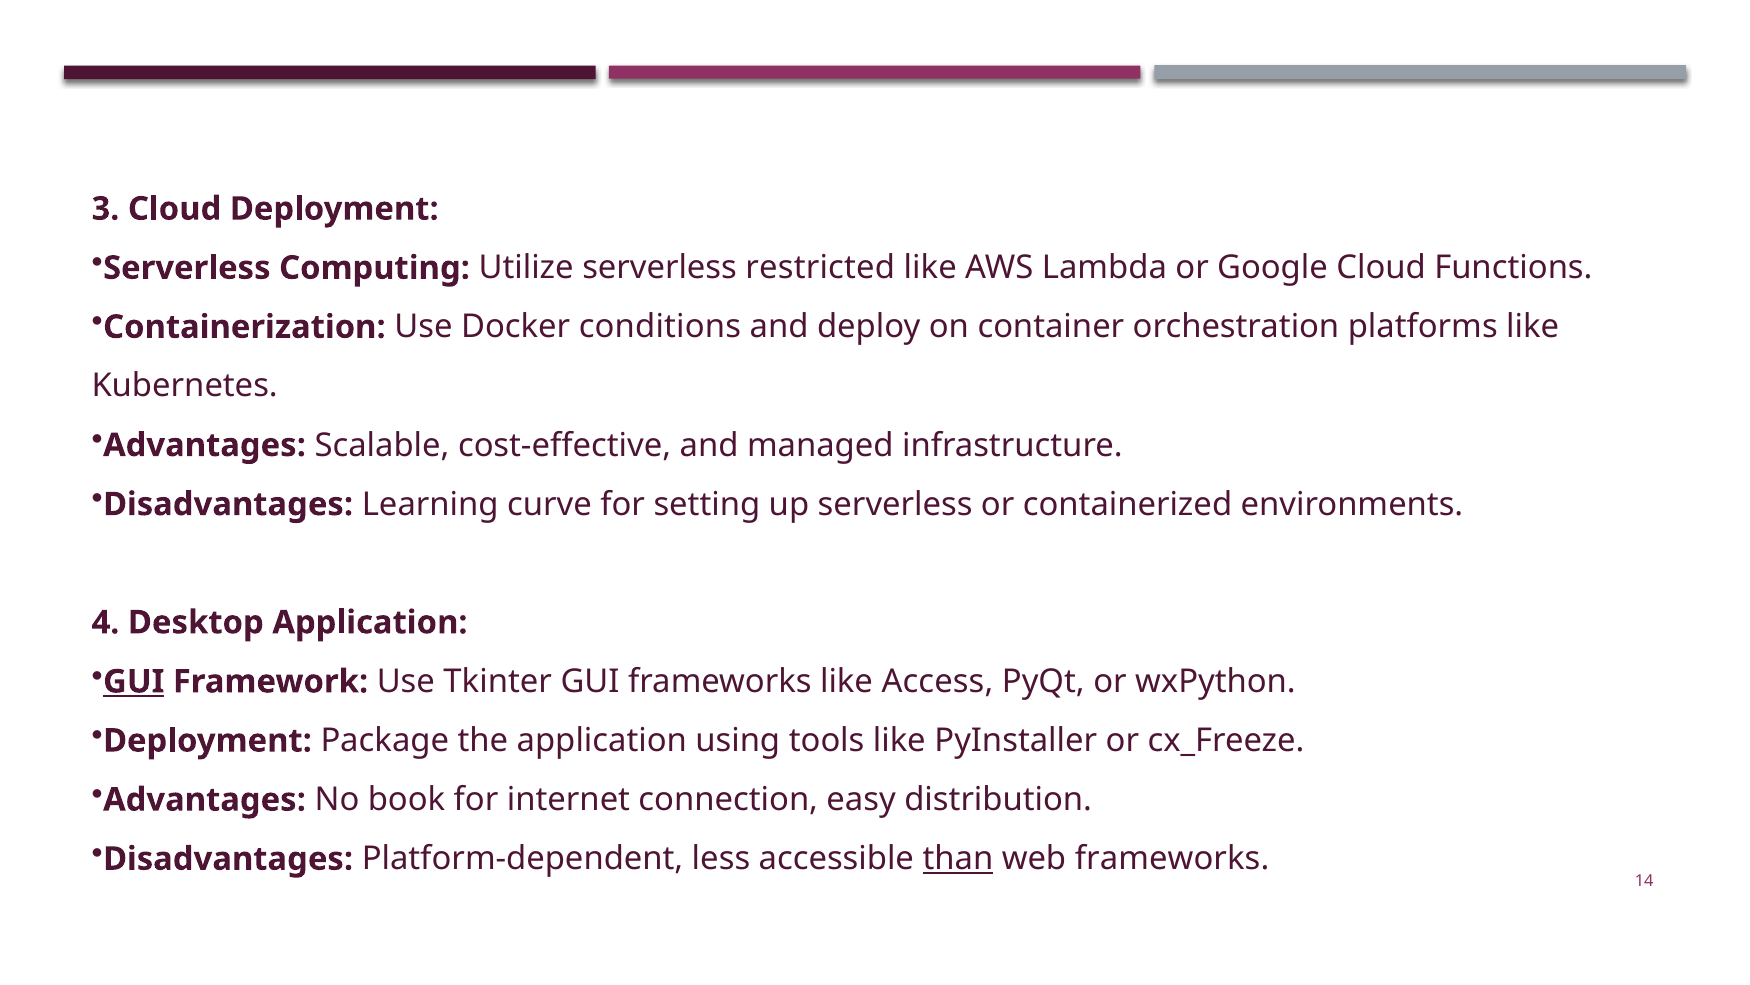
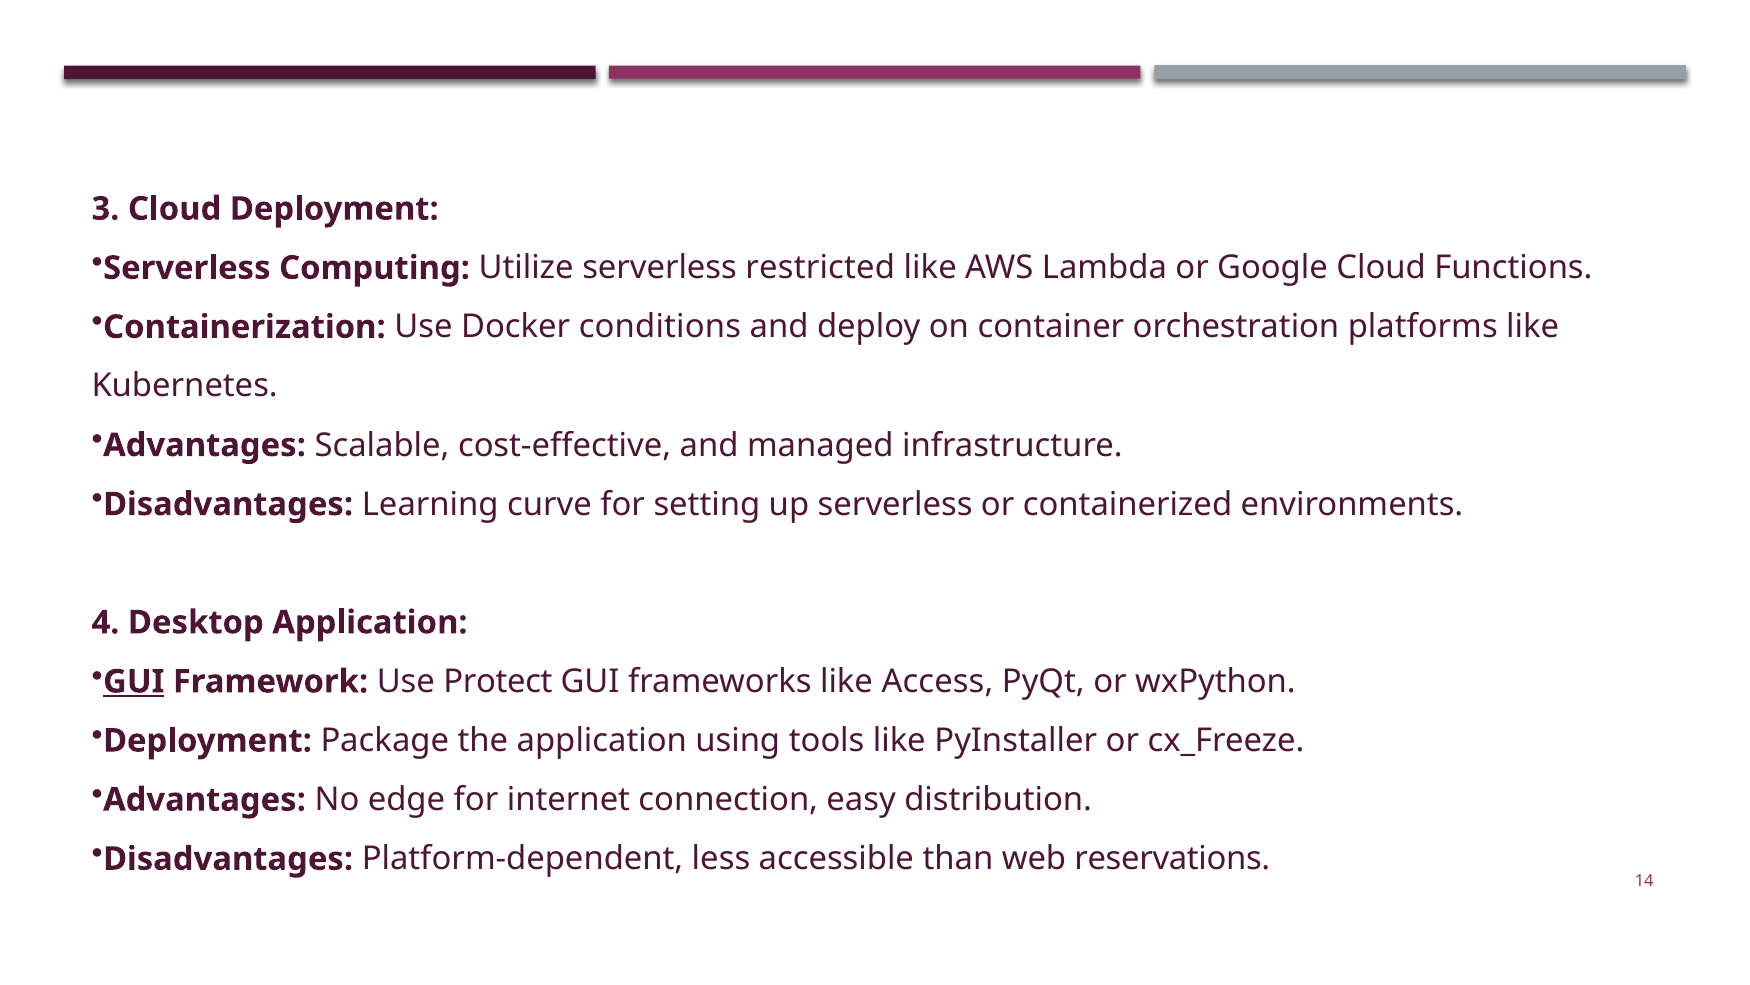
Tkinter: Tkinter -> Protect (498, 681)
book: book -> edge (406, 799)
than underline: present -> none (958, 858)
web frameworks: frameworks -> reservations (1172, 858)
